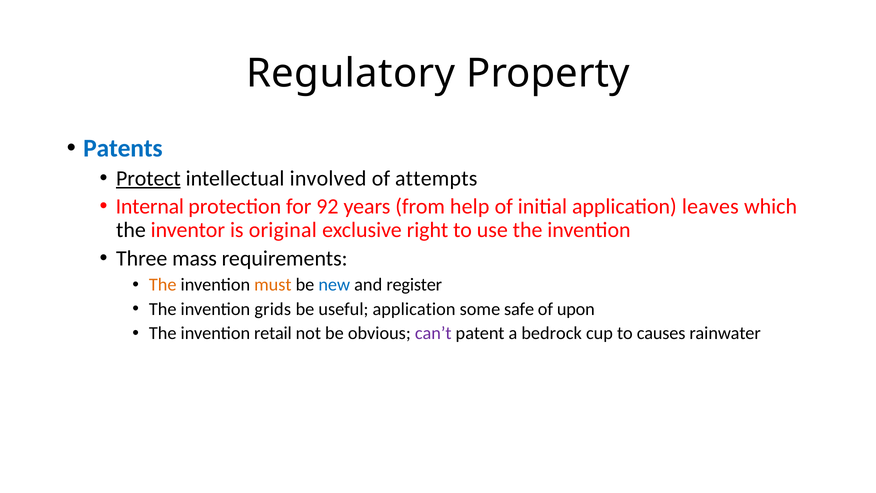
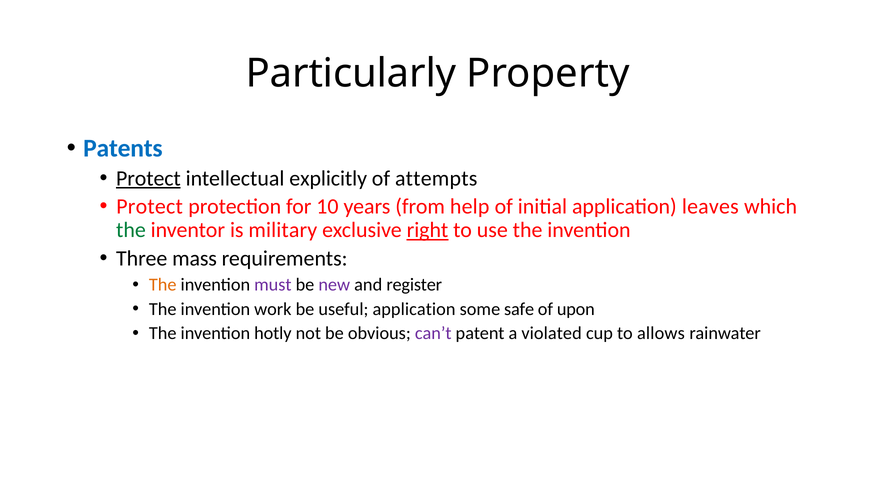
Regulatory: Regulatory -> Particularly (351, 74)
involved: involved -> explicitly (328, 178)
Internal: Internal -> Protect (150, 207)
92: 92 -> 10 (327, 207)
the colour: black -> green (131, 230)
original: original -> military (283, 230)
right underline: none -> present (427, 230)
must colour: orange -> purple (273, 285)
new colour: blue -> purple (334, 285)
grids: grids -> work (273, 309)
retail: retail -> hotly (273, 333)
bedrock: bedrock -> violated (552, 333)
causes: causes -> allows (661, 333)
